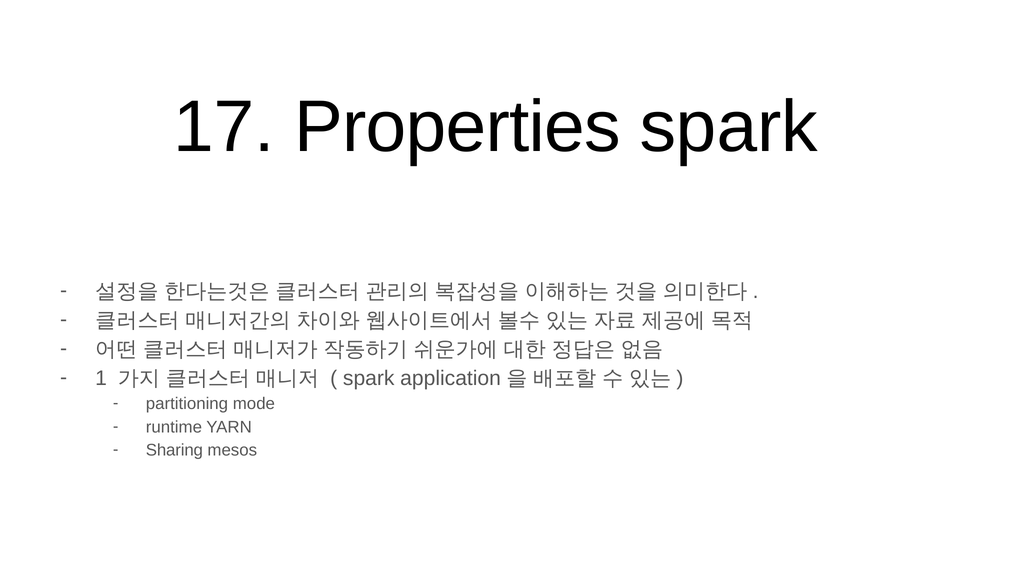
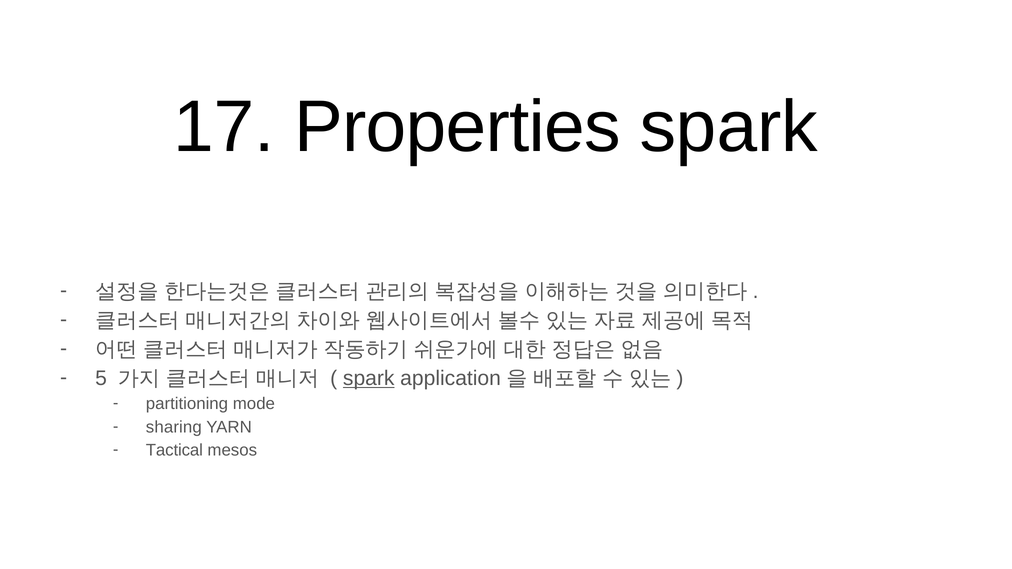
1: 1 -> 5 (101, 379)
spark underline: none -> present (369, 379)
runtime: runtime -> sharing (174, 427)
Sharing: Sharing -> Tactical (174, 451)
